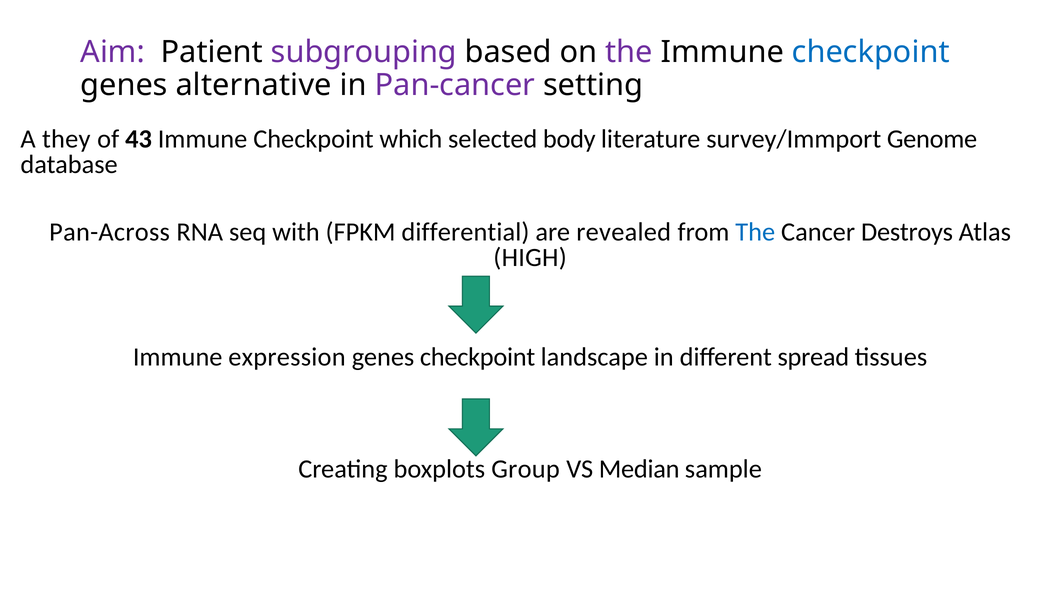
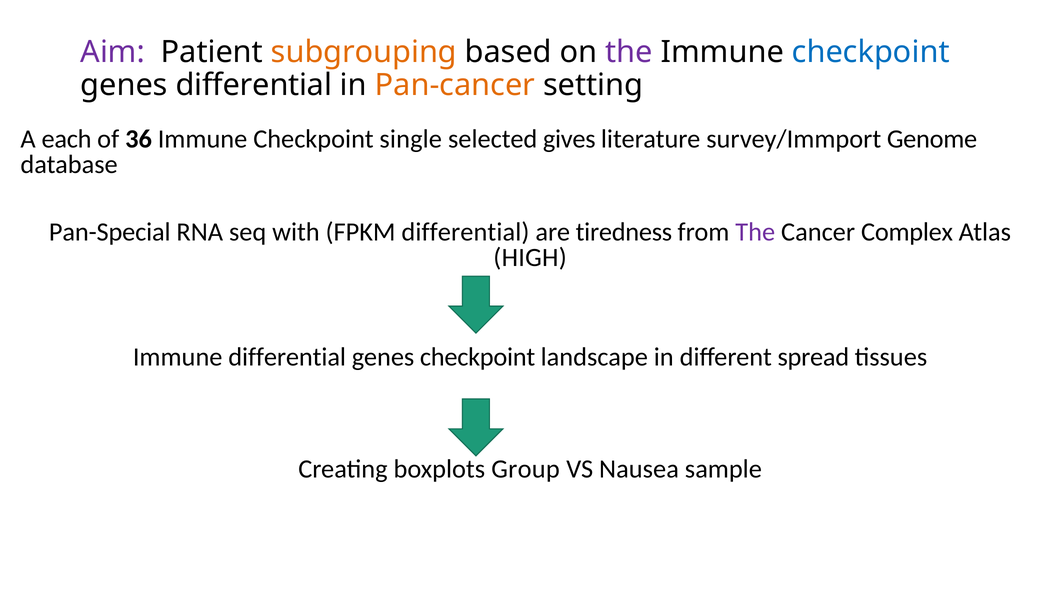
subgrouping colour: purple -> orange (364, 52)
genes alternative: alternative -> differential (254, 85)
Pan-cancer colour: purple -> orange (455, 85)
they: they -> each (67, 139)
43: 43 -> 36 (139, 139)
which: which -> single (411, 139)
body: body -> gives (569, 139)
Pan-Across: Pan-Across -> Pan-Special (110, 232)
revealed: revealed -> tiredness (624, 232)
The colour: blue -> purple (755, 232)
Destroys: Destroys -> Complex (907, 232)
Immune expression: expression -> differential (287, 357)
Median: Median -> Nausea (639, 469)
